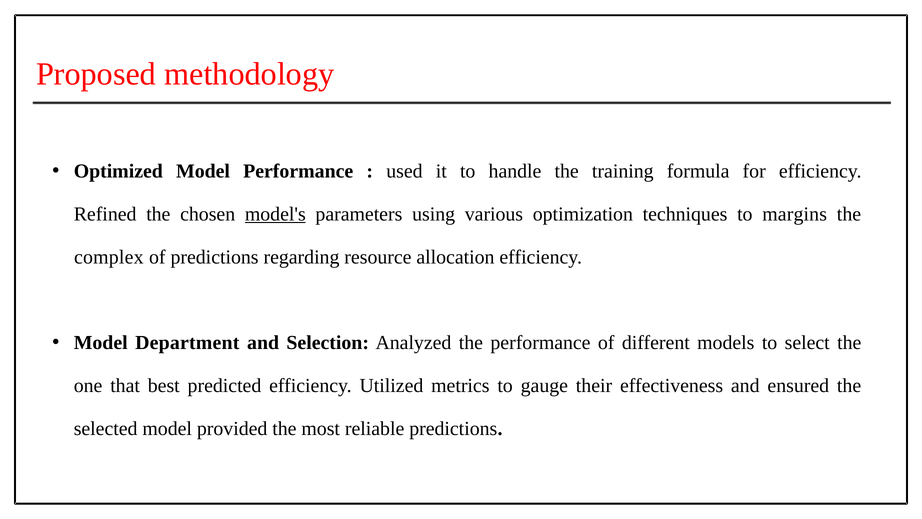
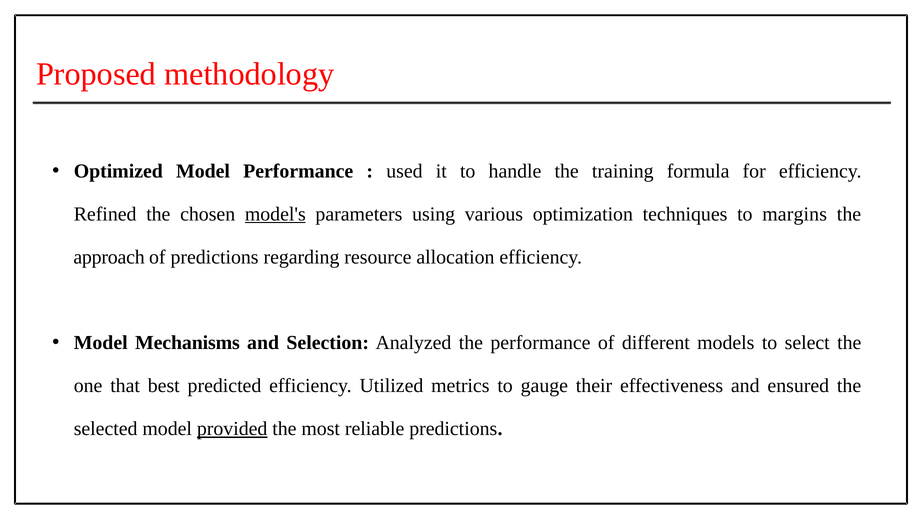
complex: complex -> approach (109, 257)
Department: Department -> Mechanisms (187, 343)
provided underline: none -> present (232, 428)
